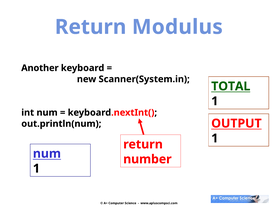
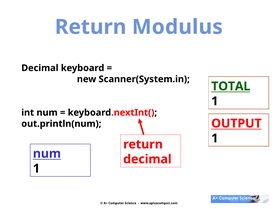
Another: Another -> Decimal (40, 68)
number: number -> decimal (147, 159)
